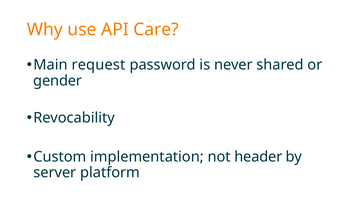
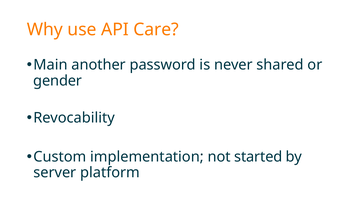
request: request -> another (99, 65)
header: header -> started (258, 156)
